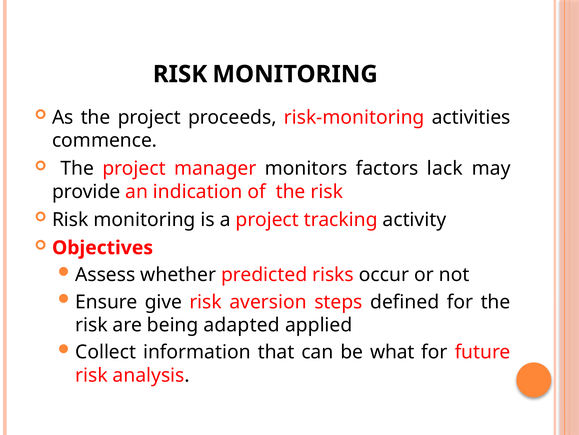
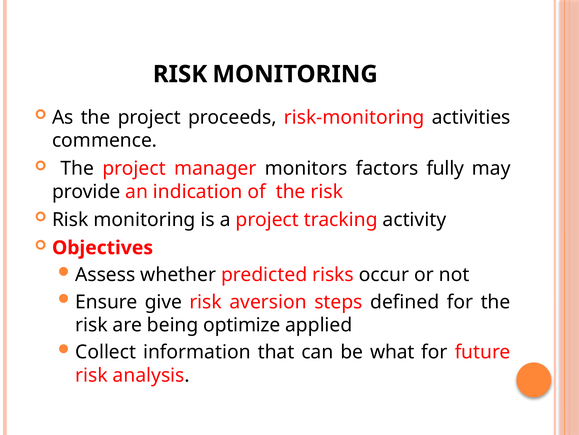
lack: lack -> fully (445, 168)
adapted: adapted -> optimize (242, 325)
